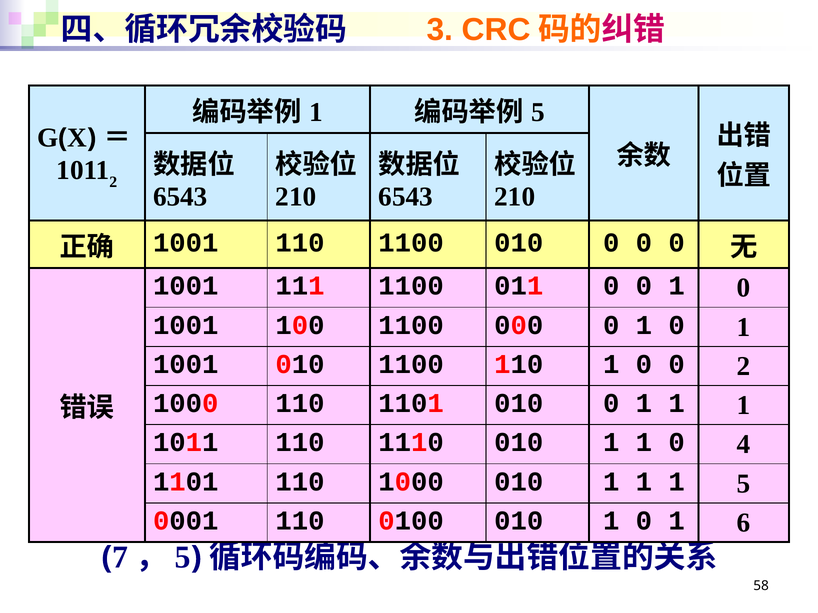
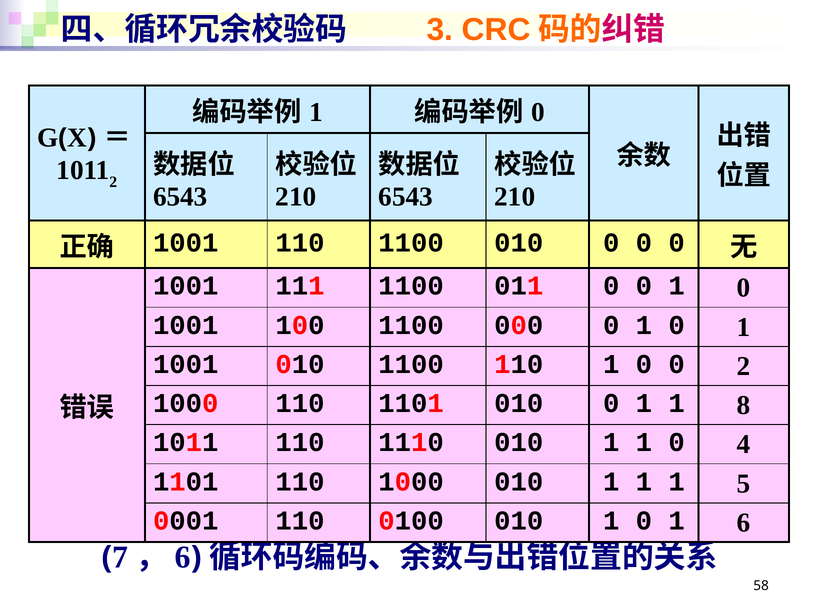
5: 5 -> 0 (538, 112)
0 1 1 1: 1 -> 8 (744, 406)
5: 5 -> 6 (183, 558)
